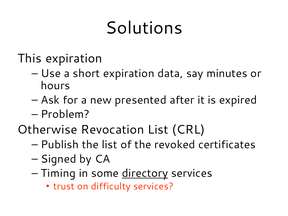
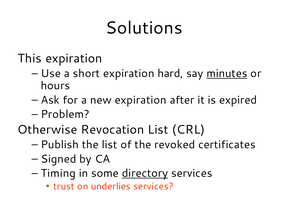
data: data -> hard (170, 73)
minutes underline: none -> present (227, 73)
new presented: presented -> expiration (141, 100)
difficulty: difficulty -> underlies (111, 186)
